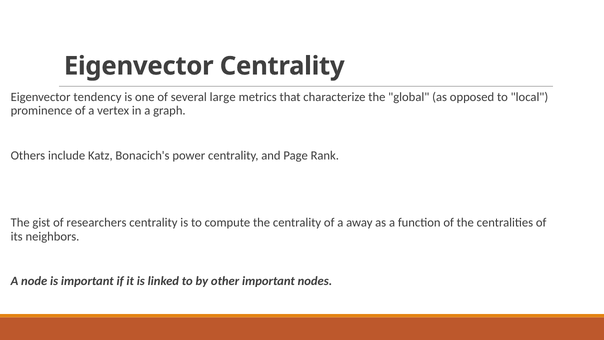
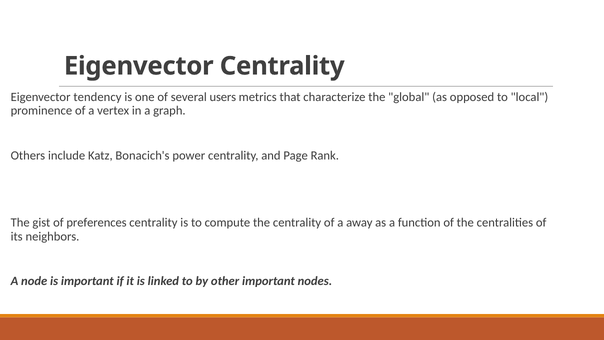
large: large -> users (223, 97)
researchers: researchers -> preferences (97, 223)
